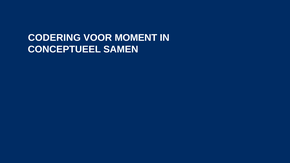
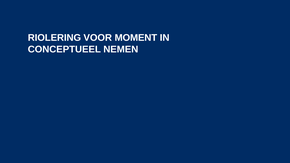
CODERING: CODERING -> RIOLERING (54, 38)
SAMEN: SAMEN -> NEMEN (121, 49)
